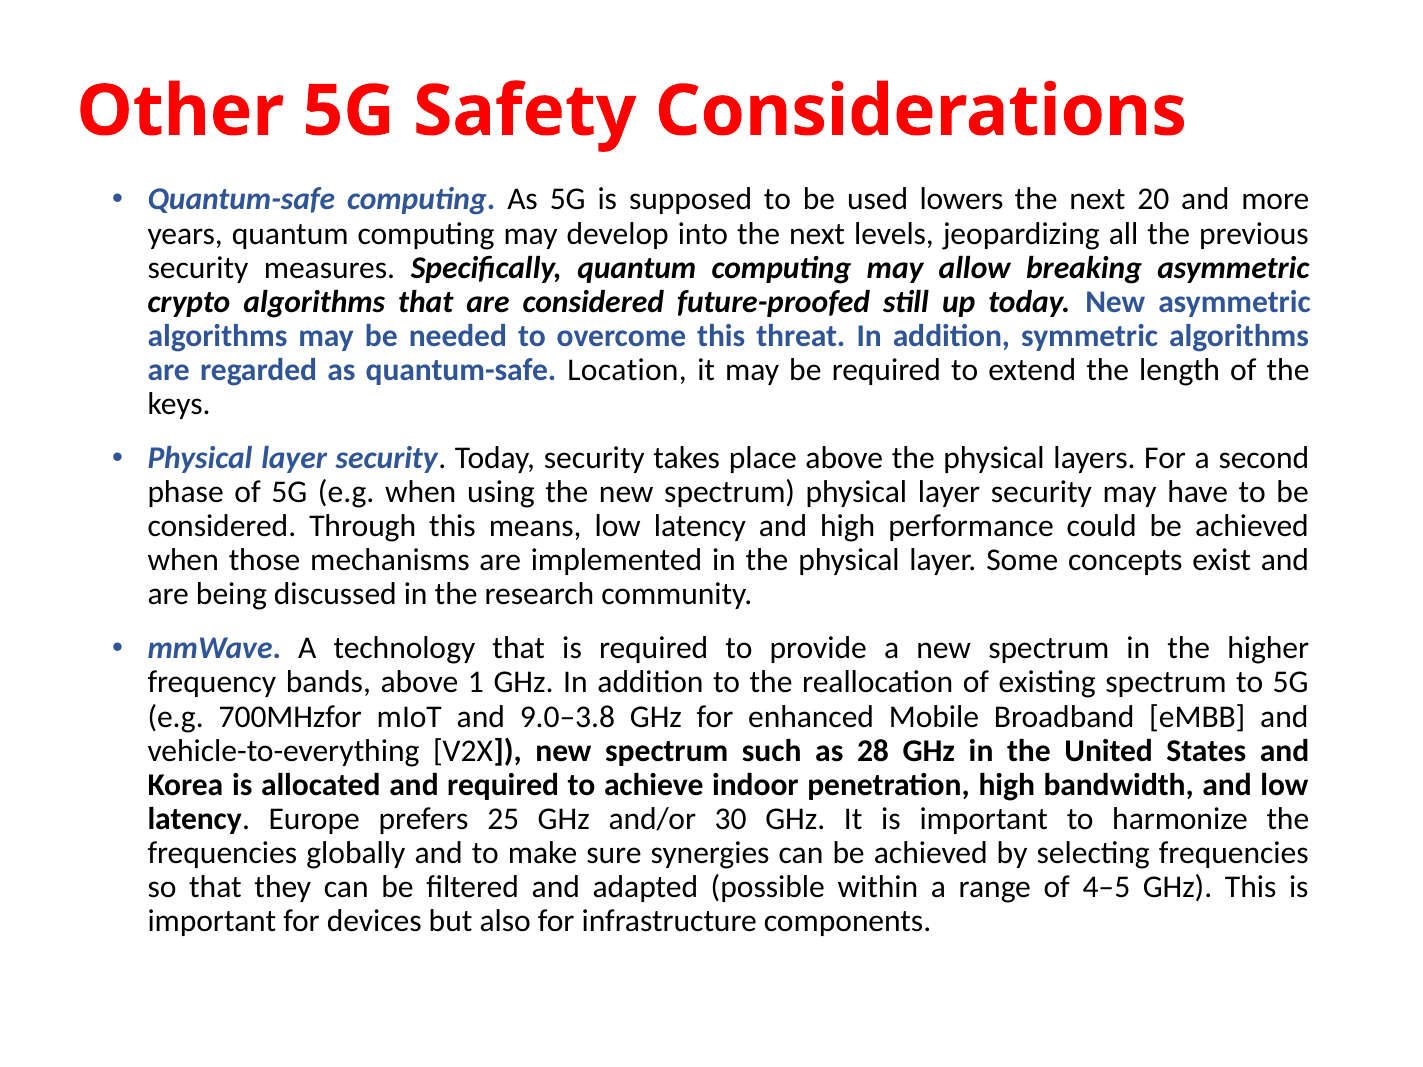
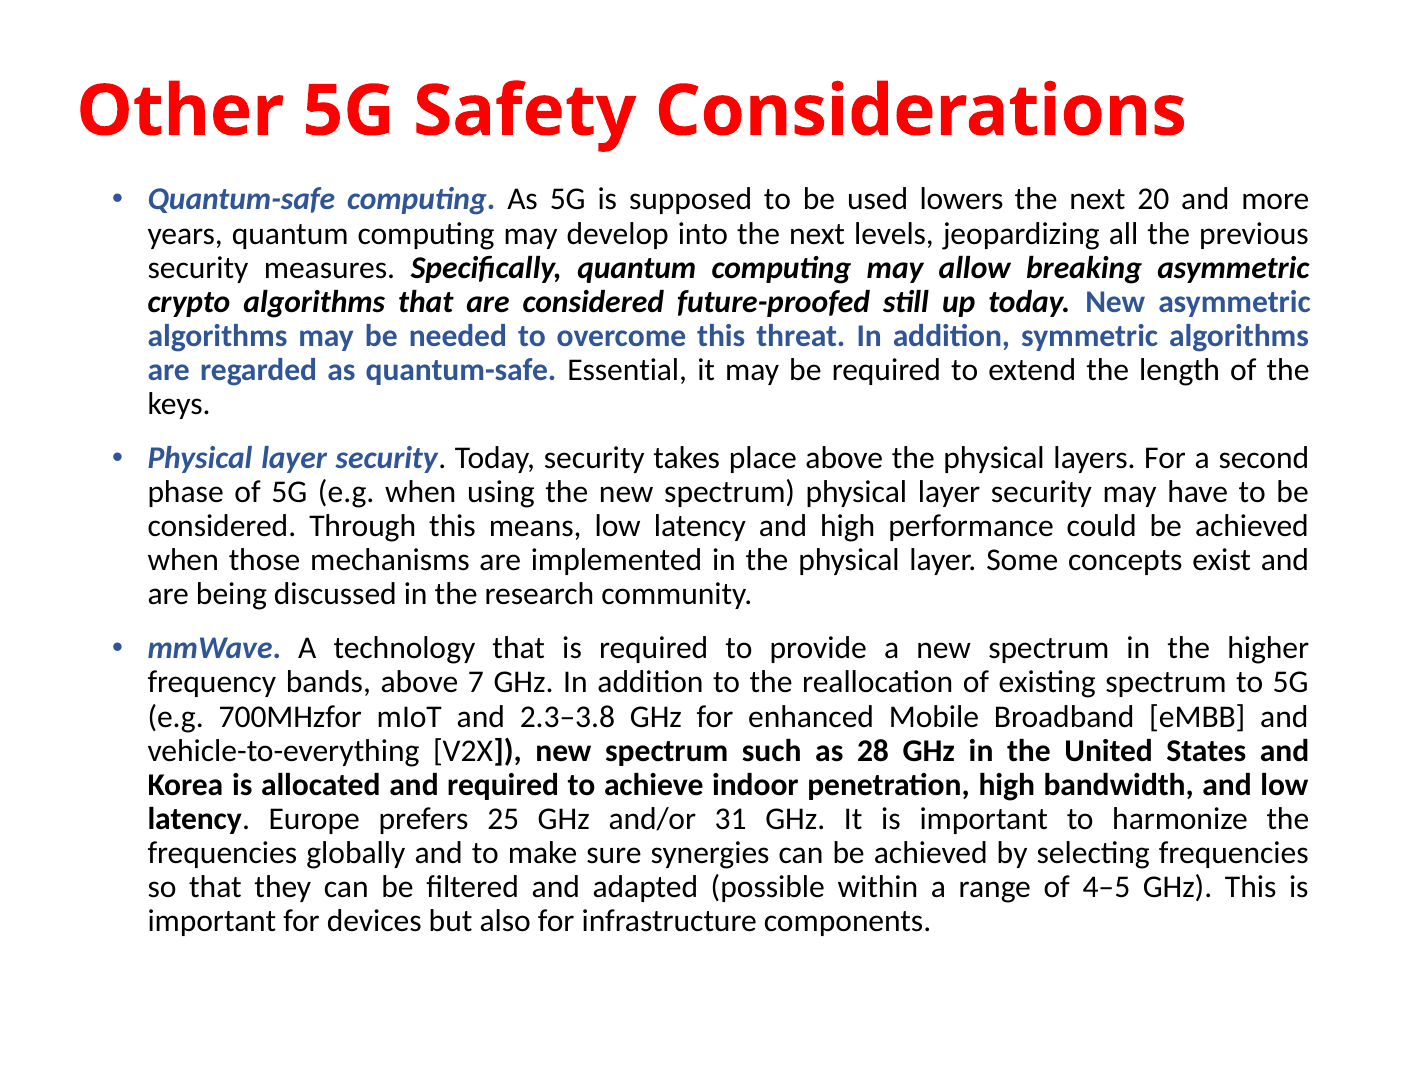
Location: Location -> Essential (627, 370)
1: 1 -> 7 (476, 683)
9.0–3.8: 9.0–3.8 -> 2.3–3.8 (567, 717)
30: 30 -> 31 (731, 819)
